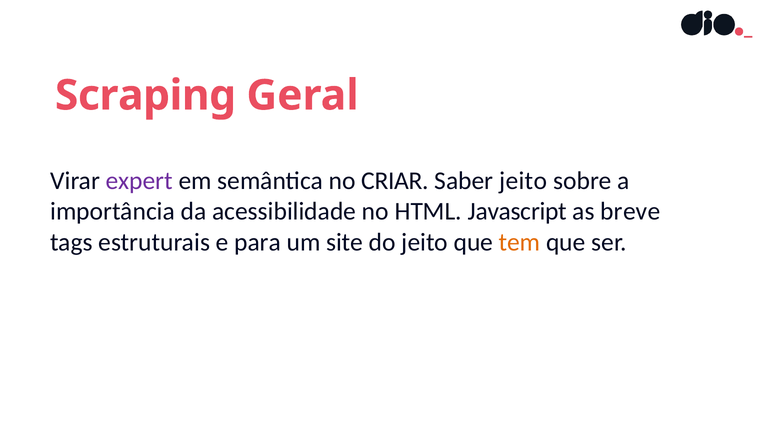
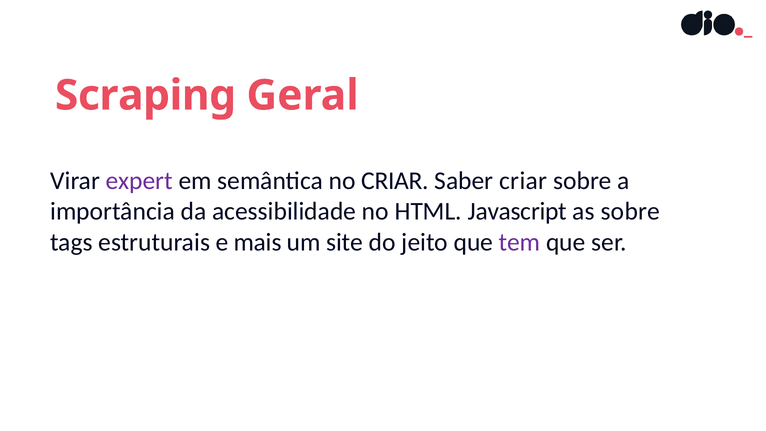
Saber jeito: jeito -> criar (523, 181)
as breve: breve -> sobre (630, 211)
para: para -> mais (258, 242)
tem colour: orange -> purple (520, 242)
